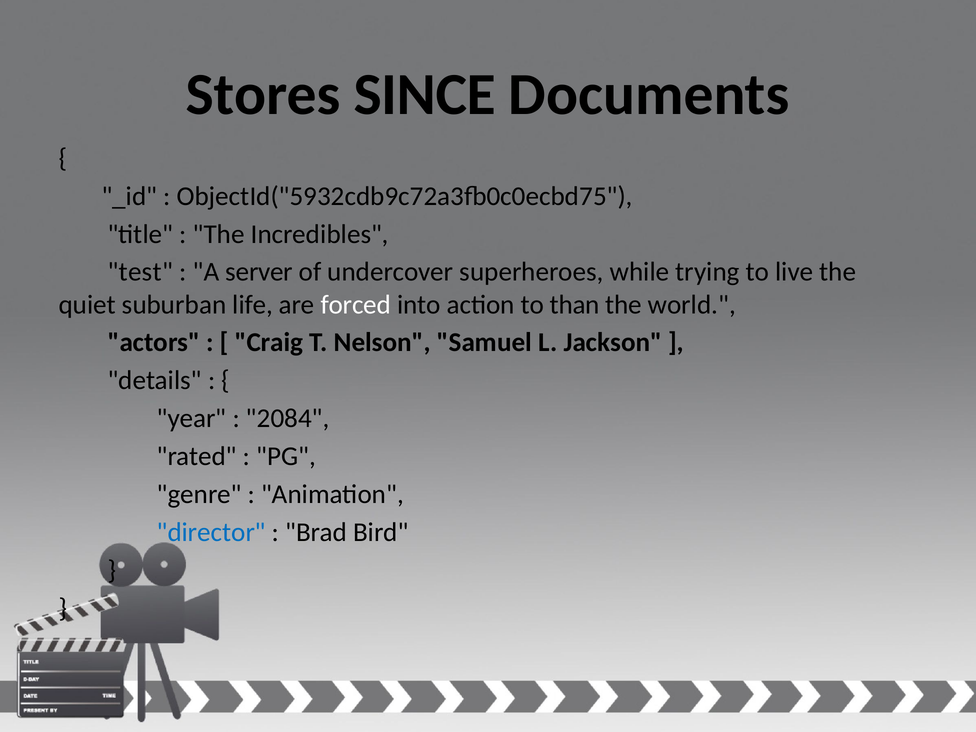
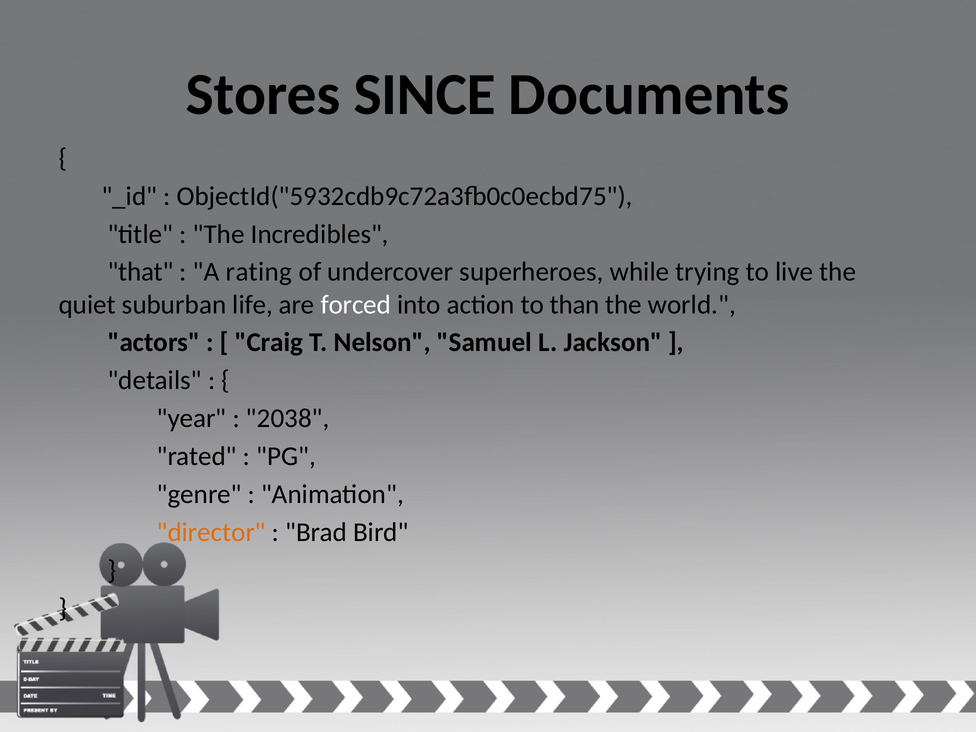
test: test -> that (141, 272)
server: server -> rating (259, 272)
2084: 2084 -> 2038 (288, 418)
director colour: blue -> orange (211, 532)
